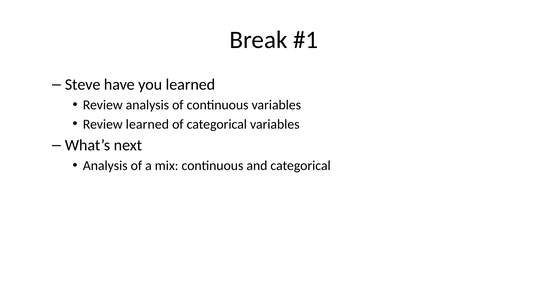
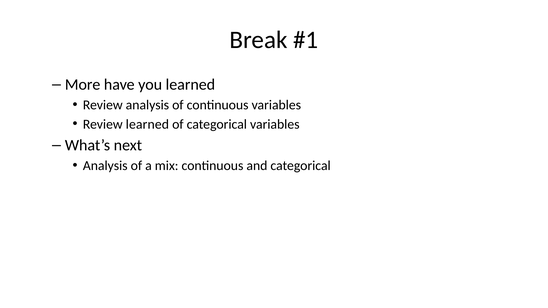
Steve: Steve -> More (83, 85)
